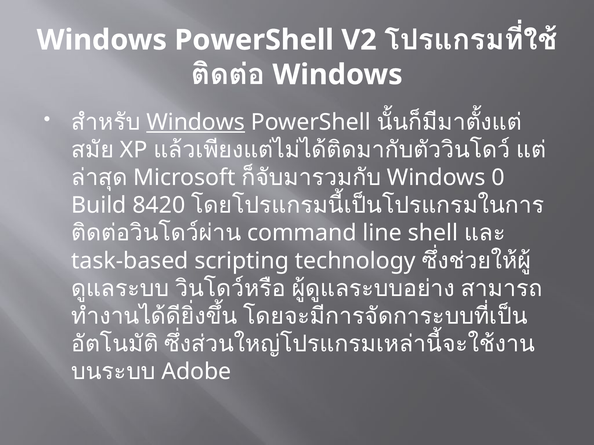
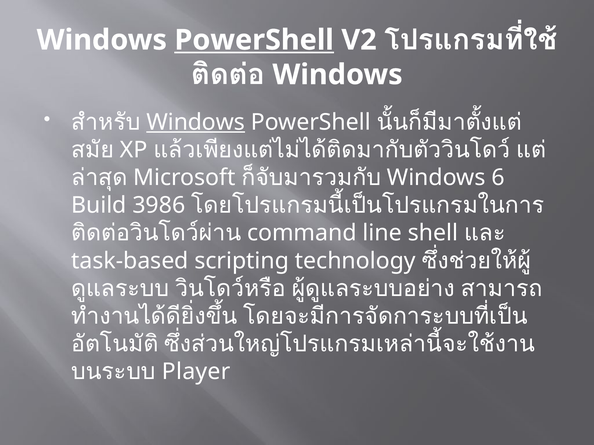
PowerShell underline: none -> present (254, 40)
0: 0 -> 6 (498, 178)
8420: 8420 -> 3986 (159, 206)
Adobe: Adobe -> Player (196, 372)
